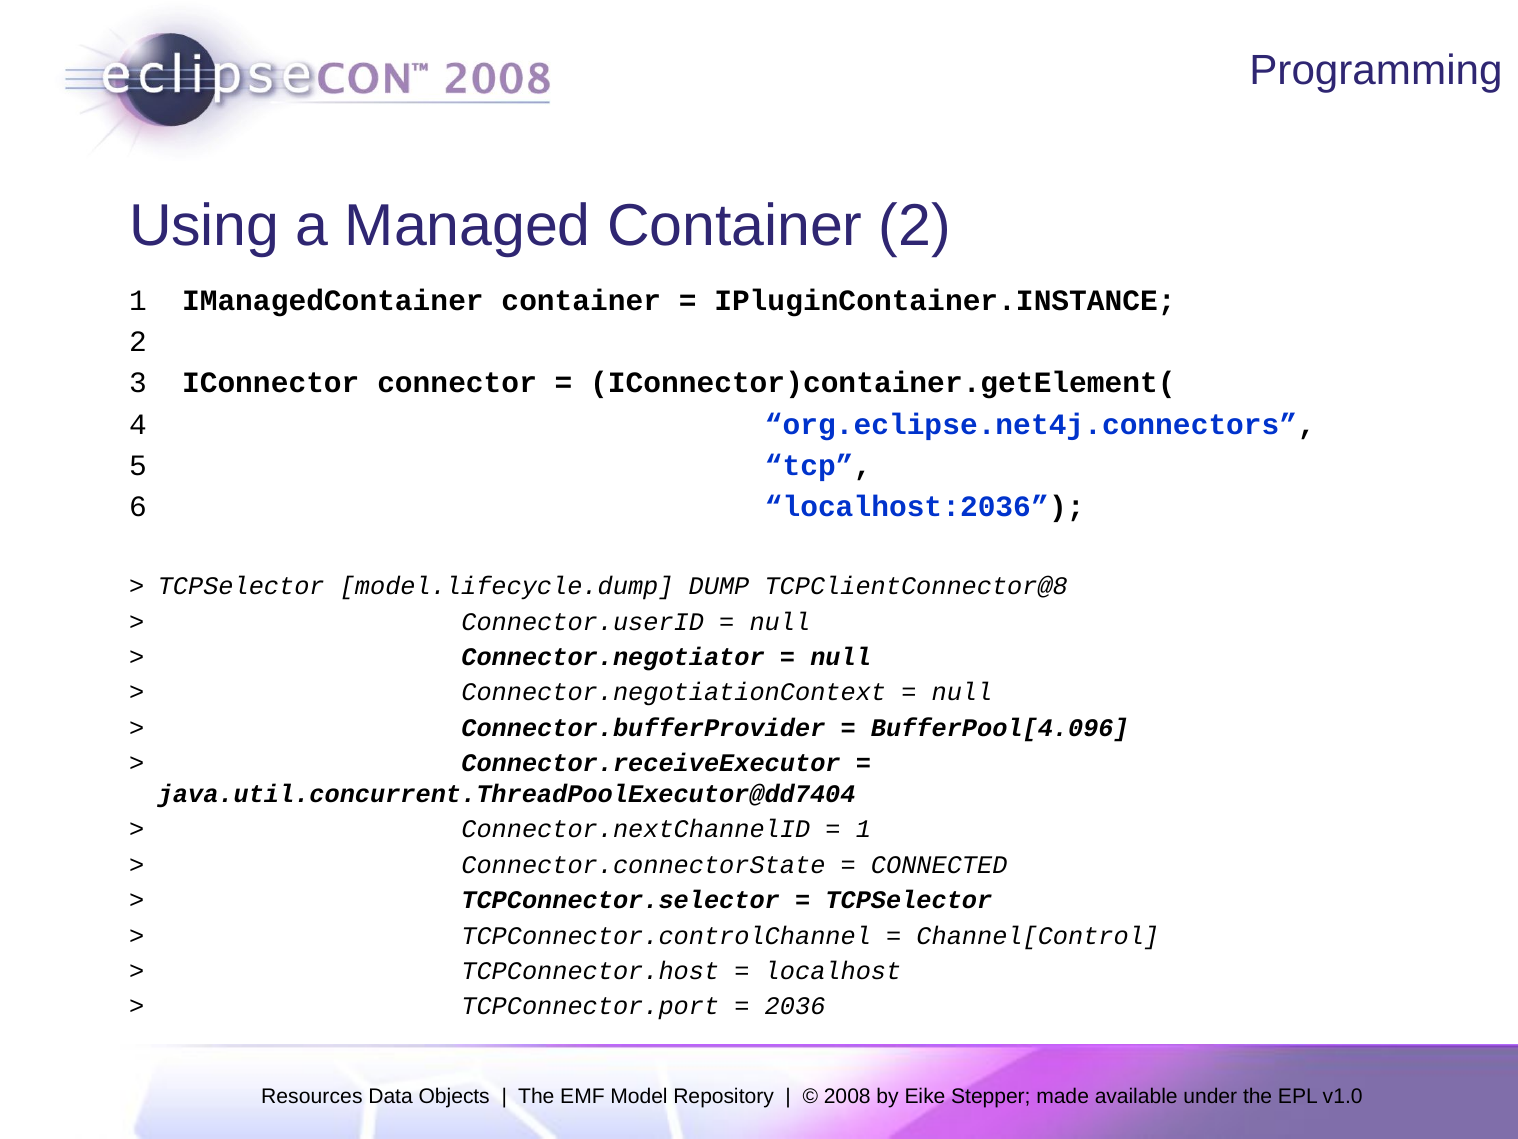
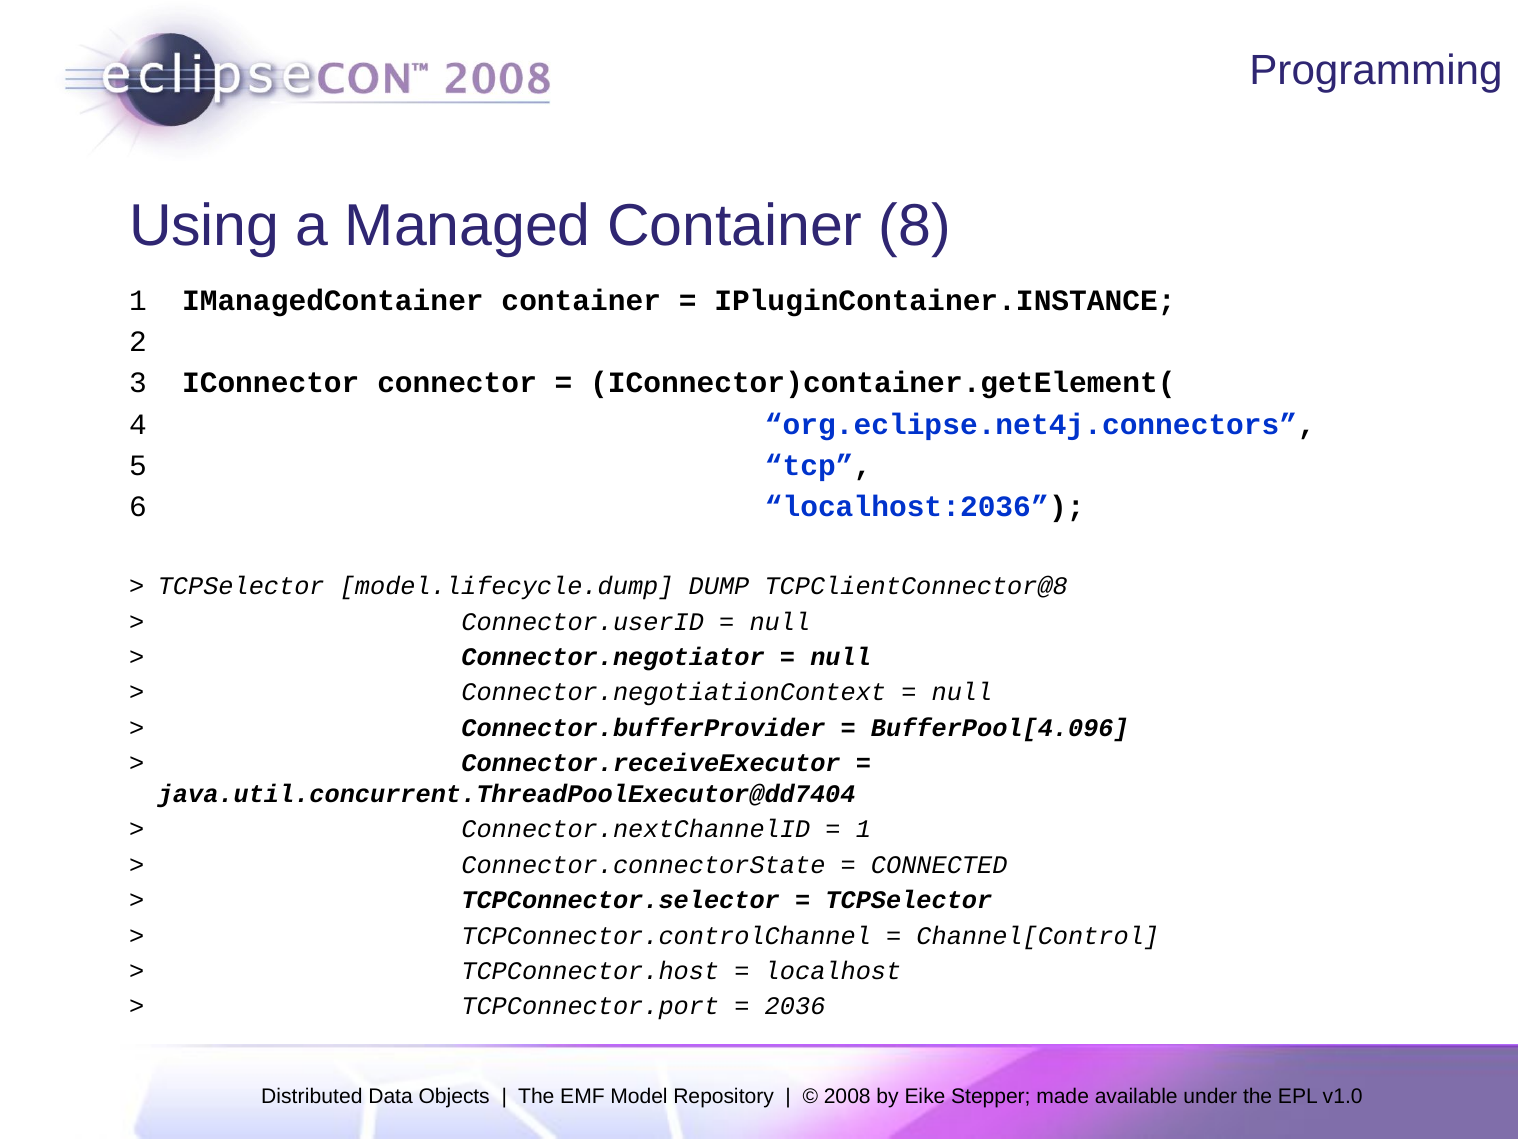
Container 2: 2 -> 8 (915, 225)
Resources: Resources -> Distributed (312, 1097)
